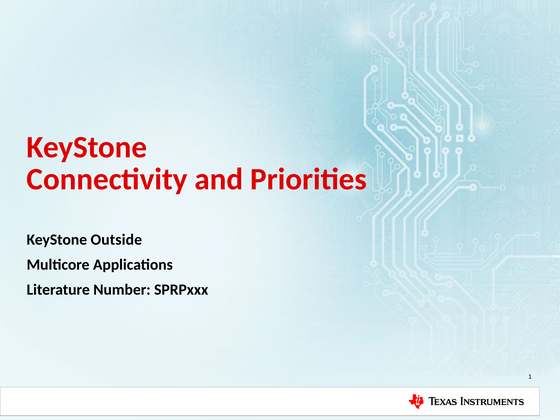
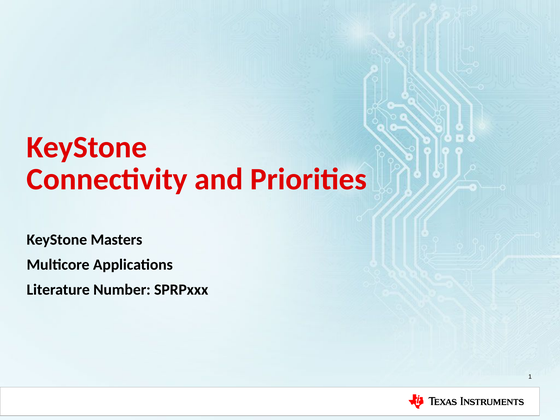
Outside: Outside -> Masters (116, 240)
